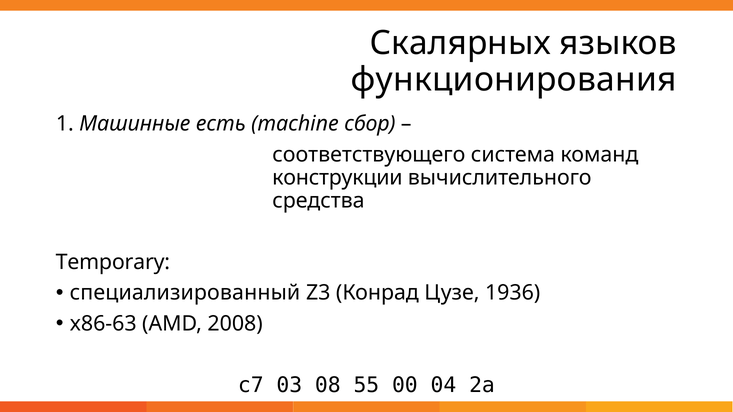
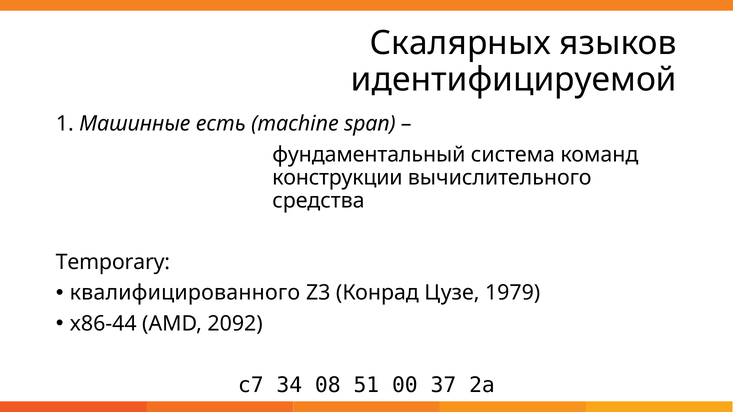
функционирования: функционирования -> идентифицируемой (514, 80)
сбор: сбор -> span (370, 124)
соответствующего: соответствующего -> фундаментальный (369, 155)
специализированный: специализированный -> квалифицированного (185, 293)
1936: 1936 -> 1979 (513, 293)
x86-63: x86-63 -> x86-44 (103, 324)
2008: 2008 -> 2092 (235, 324)
03: 03 -> 34 (289, 385)
55: 55 -> 51 (366, 385)
04: 04 -> 37 (443, 385)
